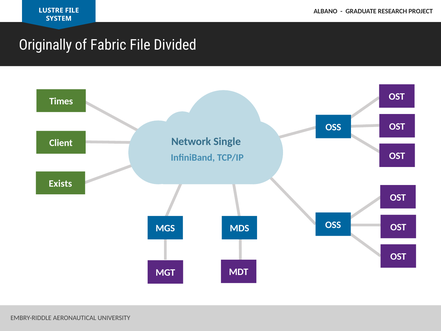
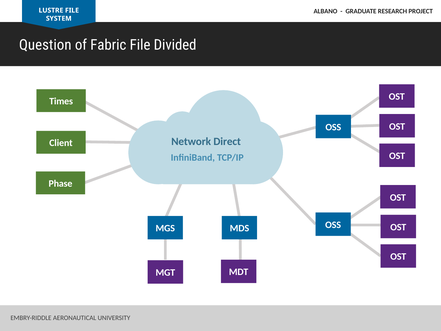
Originally: Originally -> Question (45, 45)
Single: Single -> Direct (227, 141)
Exists: Exists -> Phase (61, 183)
